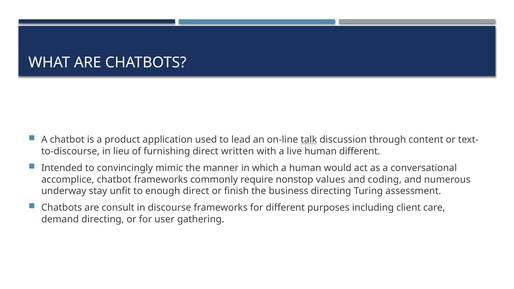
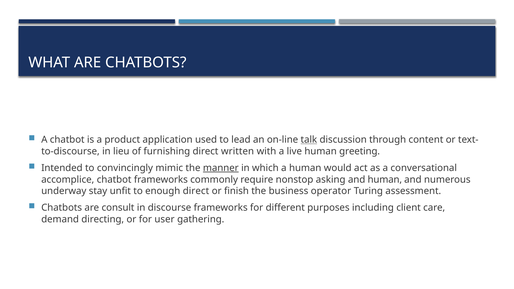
human different: different -> greeting (360, 151)
manner underline: none -> present (221, 168)
values: values -> asking (331, 180)
and coding: coding -> human (385, 180)
business directing: directing -> operator (331, 191)
